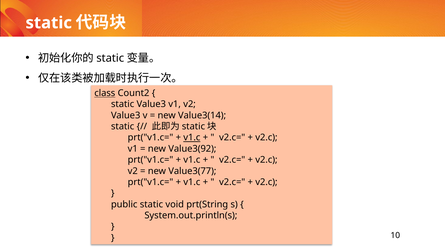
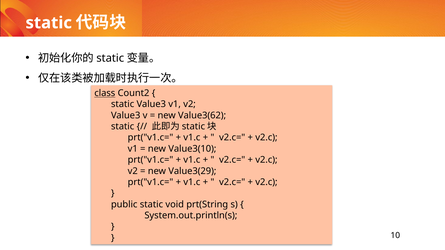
Value3(14: Value3(14 -> Value3(62 (202, 116)
v1.c underline: present -> none (192, 138)
Value3(92: Value3(92 -> Value3(10 (192, 149)
Value3(77: Value3(77 -> Value3(29 (192, 171)
